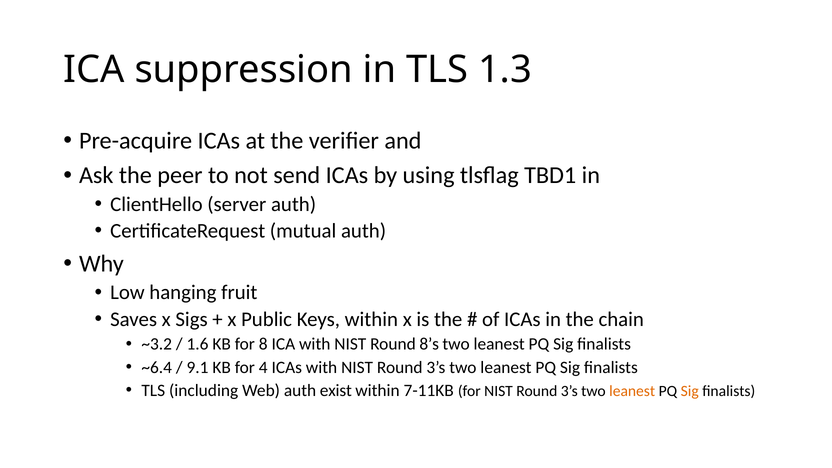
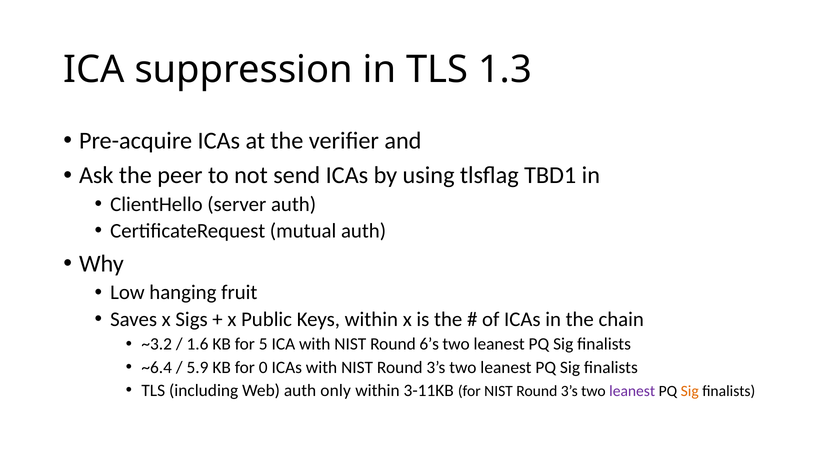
8: 8 -> 5 (263, 344)
8’s: 8’s -> 6’s (429, 344)
9.1: 9.1 -> 5.9 (198, 367)
4: 4 -> 0 (263, 367)
exist: exist -> only (336, 390)
7-11KB: 7-11KB -> 3-11KB (429, 390)
leanest colour: orange -> purple (632, 391)
